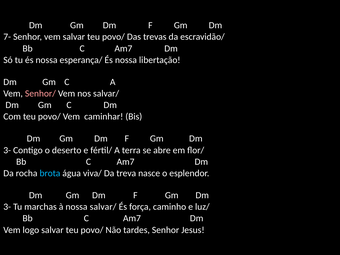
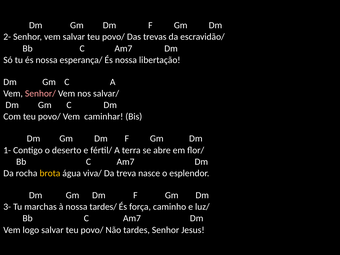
7-: 7- -> 2- (7, 37)
3-: 3- -> 1- (7, 150)
brota colour: light blue -> yellow (50, 173)
nossa salvar/: salvar/ -> tardes/ (103, 207)
